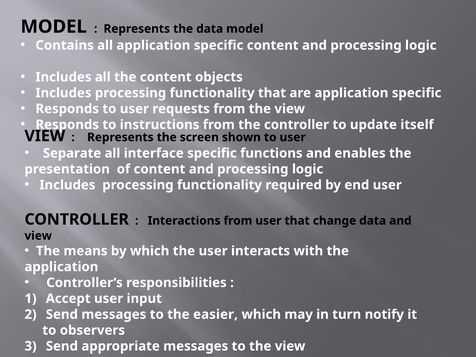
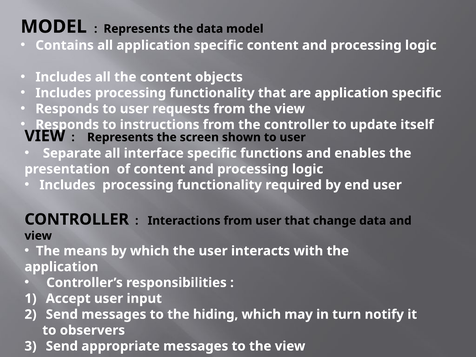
easier: easier -> hiding (216, 314)
